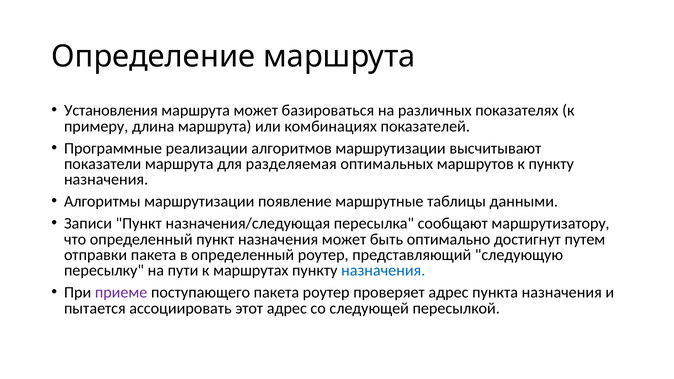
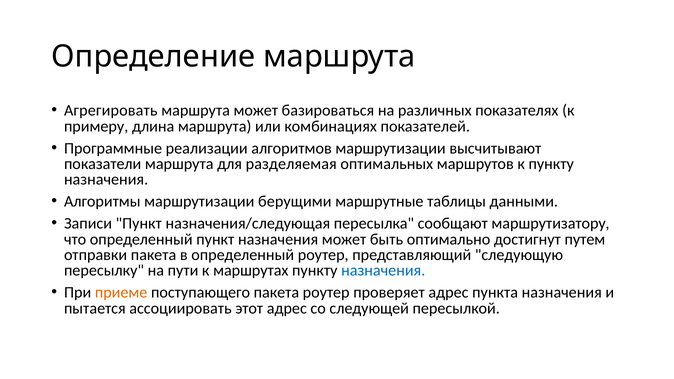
Установления: Установления -> Агрегировать (111, 111)
появление: появление -> берущими (295, 202)
приеме colour: purple -> orange (121, 293)
